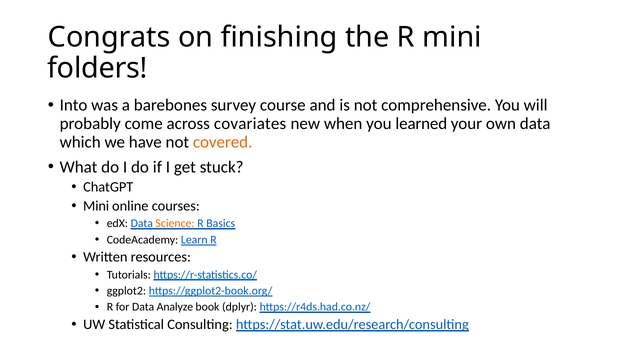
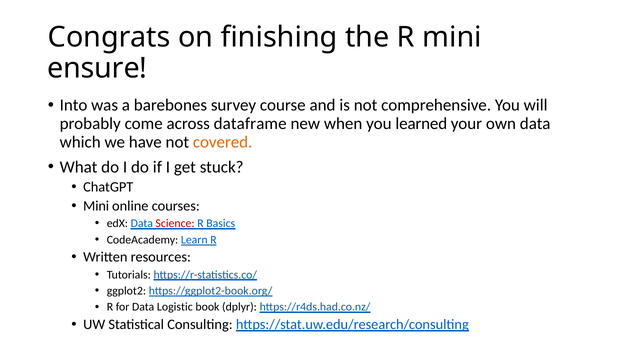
folders: folders -> ensure (97, 68)
covariates: covariates -> dataframe (250, 124)
Science colour: orange -> red (175, 224)
Analyze: Analyze -> Logistic (175, 307)
